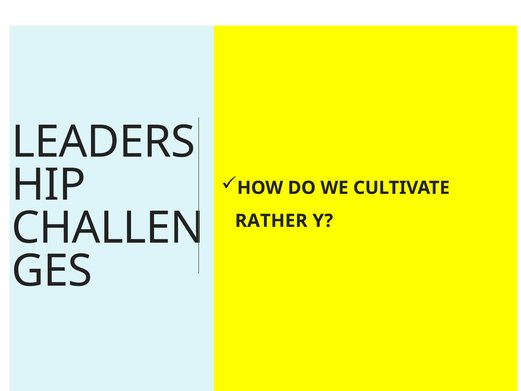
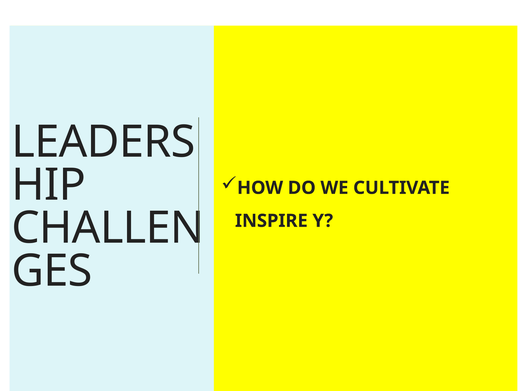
RATHER: RATHER -> INSPIRE (271, 221)
